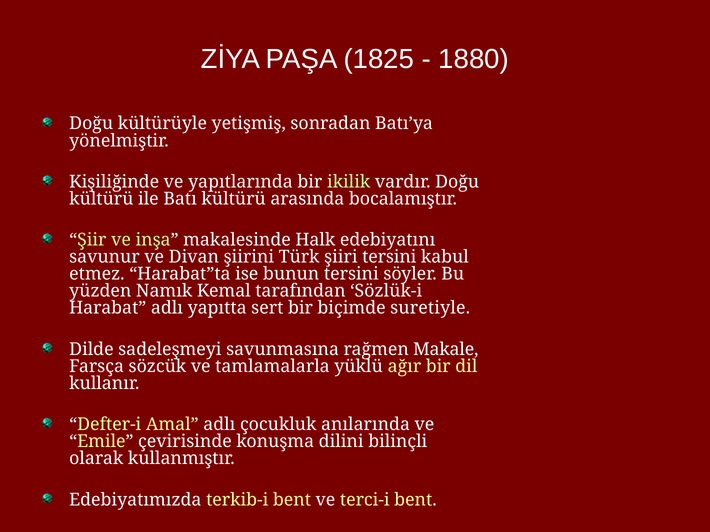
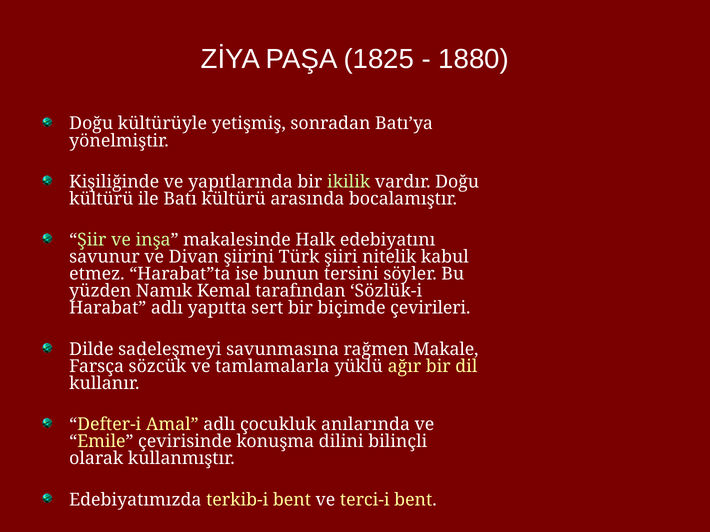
şiiri tersini: tersini -> nitelik (389, 257)
suretiyle: suretiyle -> çevirileri (430, 308)
